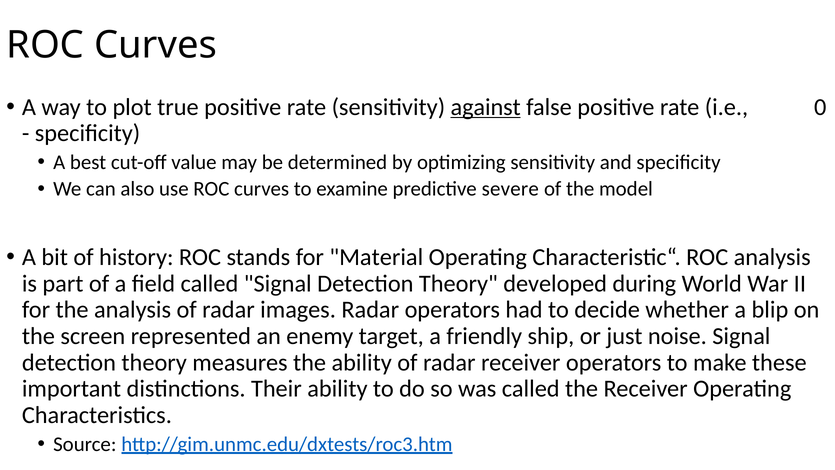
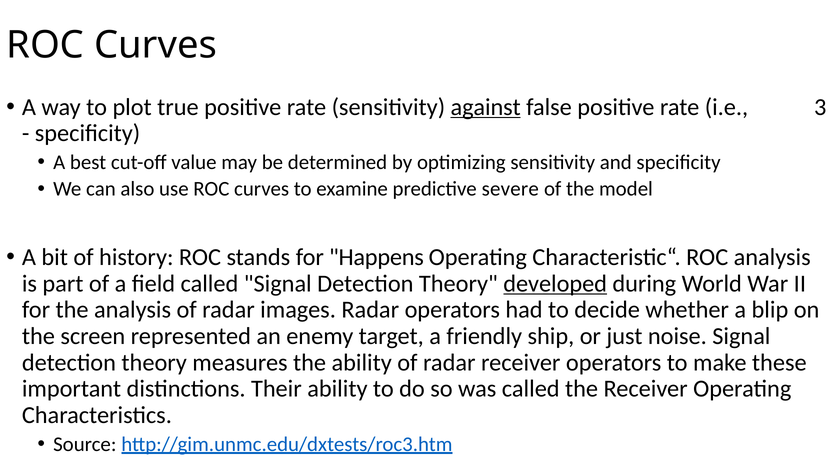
0: 0 -> 3 (820, 107)
Material: Material -> Happens (376, 257)
developed underline: none -> present (555, 283)
